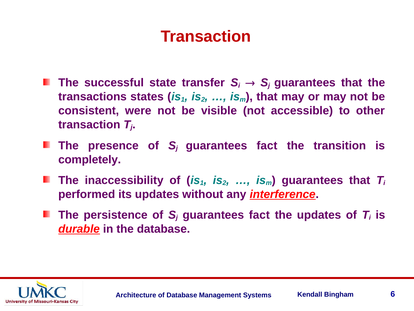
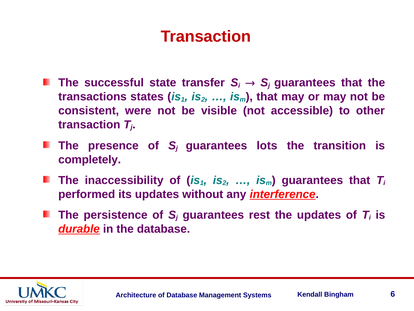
fact: fact -> lots (267, 145)
fact: fact -> rest (259, 215)
